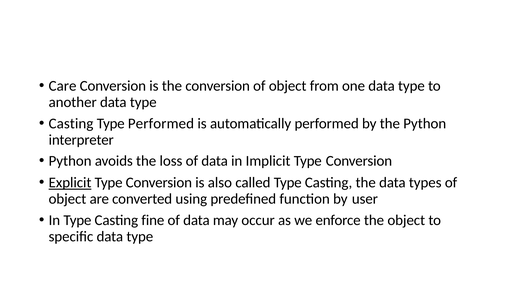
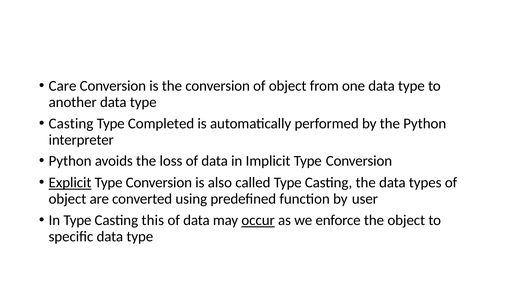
Type Performed: Performed -> Completed (161, 124)
fine: fine -> this (153, 220)
occur underline: none -> present (258, 220)
